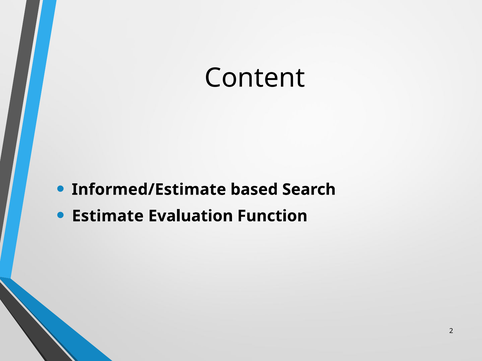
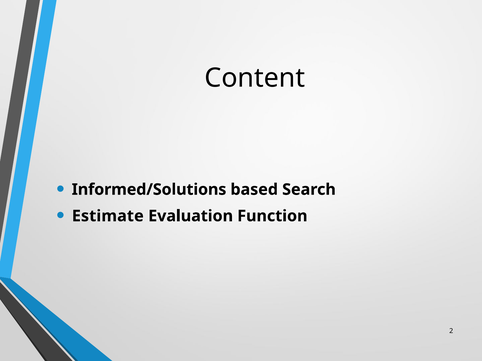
Informed/Estimate: Informed/Estimate -> Informed/Solutions (149, 190)
